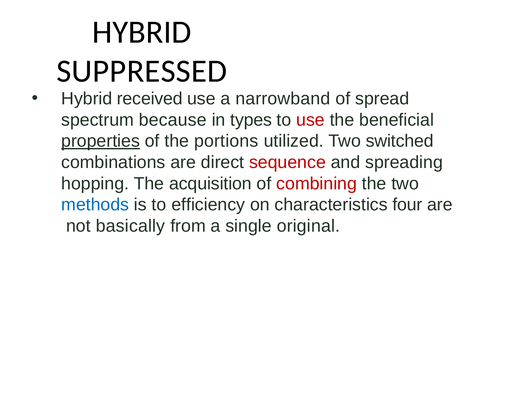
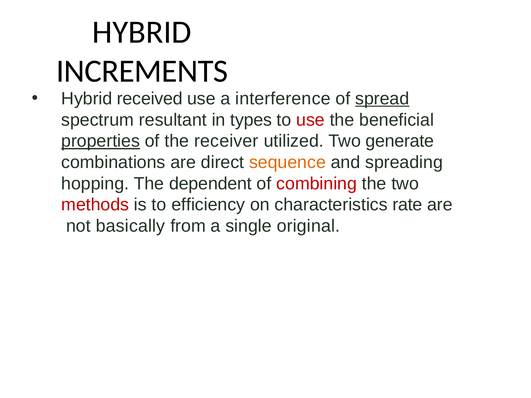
SUPPRESSED: SUPPRESSED -> INCREMENTS (142, 71)
narrowband: narrowband -> interference (283, 99)
spread underline: none -> present (382, 99)
because: because -> resultant (173, 120)
portions: portions -> receiver (226, 141)
switched: switched -> generate (400, 141)
sequence colour: red -> orange (287, 162)
acquisition: acquisition -> dependent (210, 184)
methods colour: blue -> red (95, 205)
four: four -> rate (407, 205)
